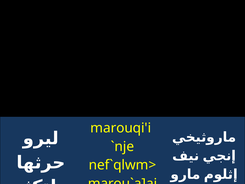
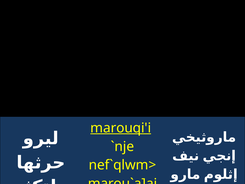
marouqi'i underline: none -> present (121, 128)
